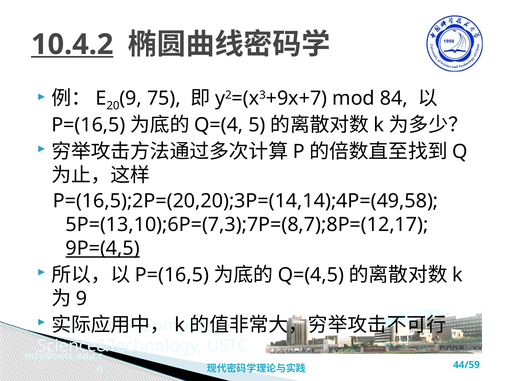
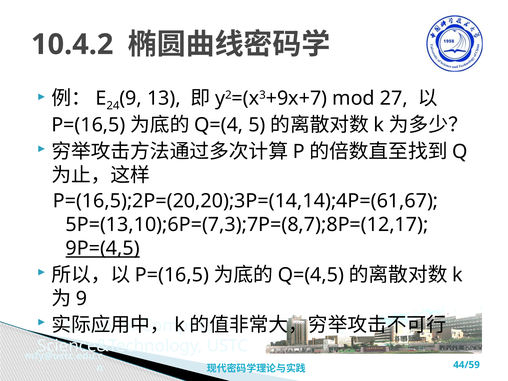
10.4.2 underline: present -> none (72, 44)
20: 20 -> 24 (113, 106)
75: 75 -> 13 (164, 98)
84: 84 -> 27 (394, 98)
P=(16,5);2P=(20,20);3P=(14,14);4P=(49,58: P=(16,5);2P=(20,20);3P=(14,14);4P=(49,58 -> P=(16,5);2P=(20,20);3P=(14,14);4P=(61,67 (246, 201)
